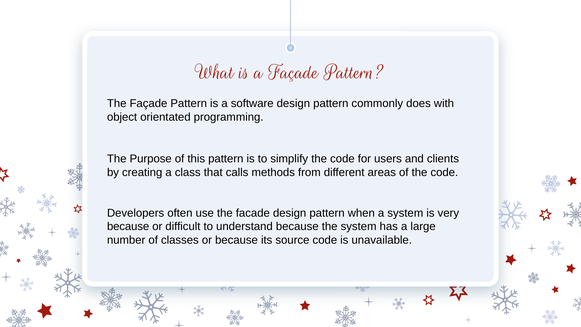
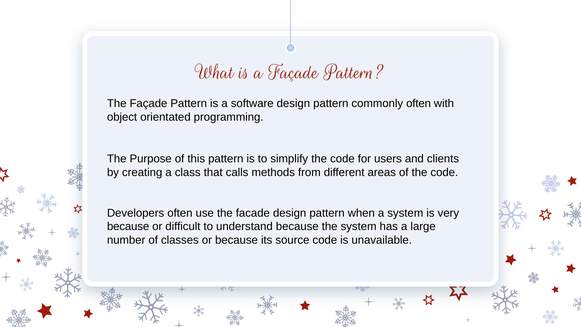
commonly does: does -> often (419, 103)
